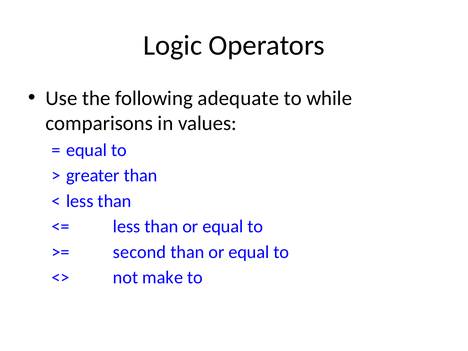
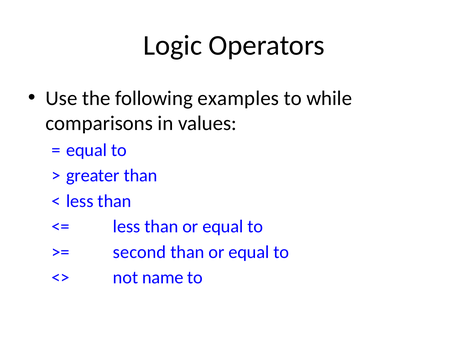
adequate: adequate -> examples (238, 98)
make: make -> name (163, 278)
